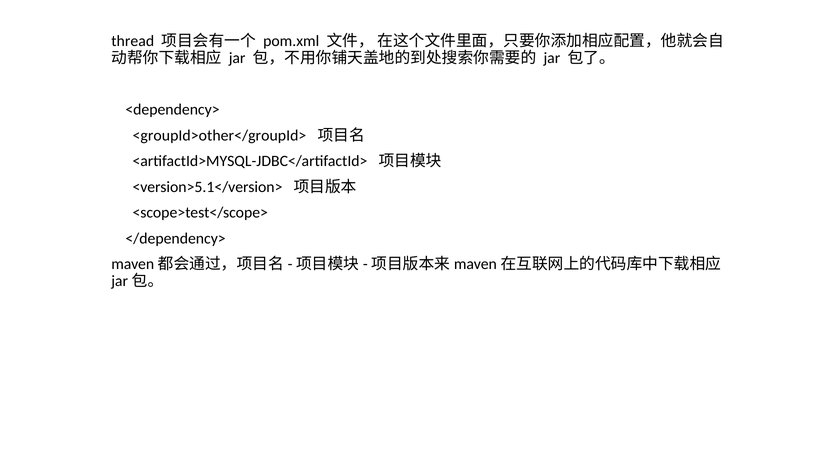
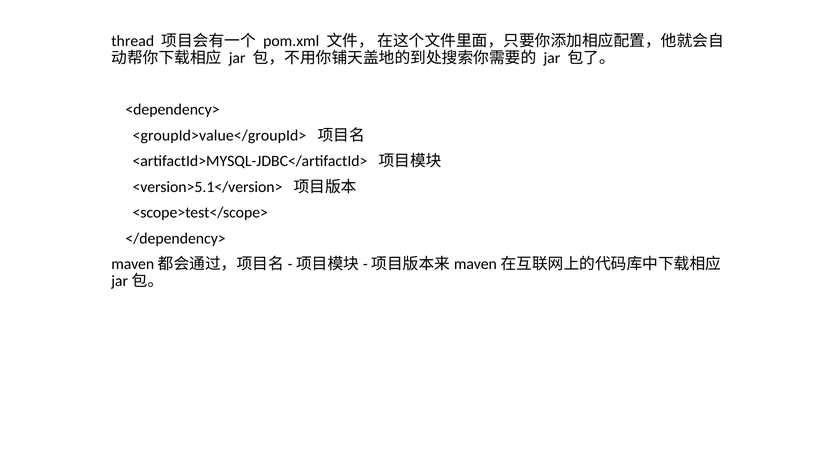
<groupId>other</groupId>: <groupId>other</groupId> -> <groupId>value</groupId> (219, 136)
